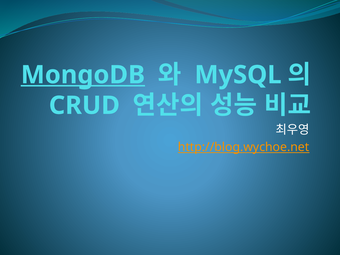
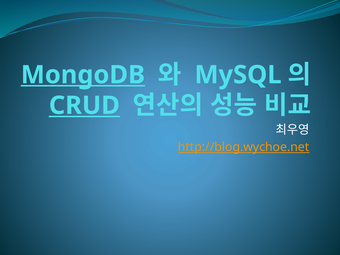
CRUD underline: none -> present (84, 105)
